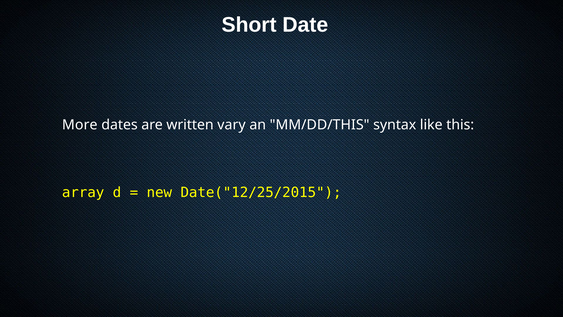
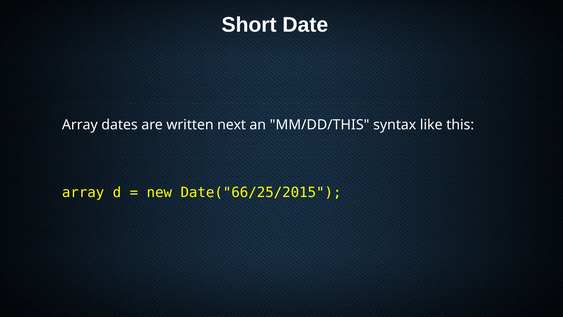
More: More -> Array (80, 125)
vary: vary -> next (232, 125)
Date("12/25/2015: Date("12/25/2015 -> Date("66/25/2015 (261, 192)
